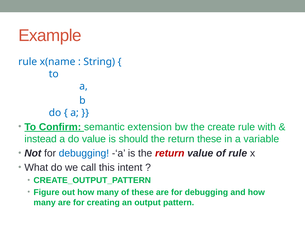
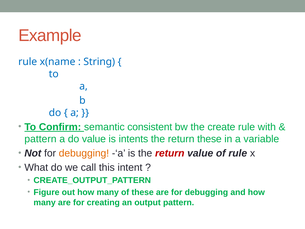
extension: extension -> consistent (150, 127)
instead: instead -> pattern (40, 139)
should: should -> intents (133, 139)
debugging colour: blue -> orange (84, 153)
